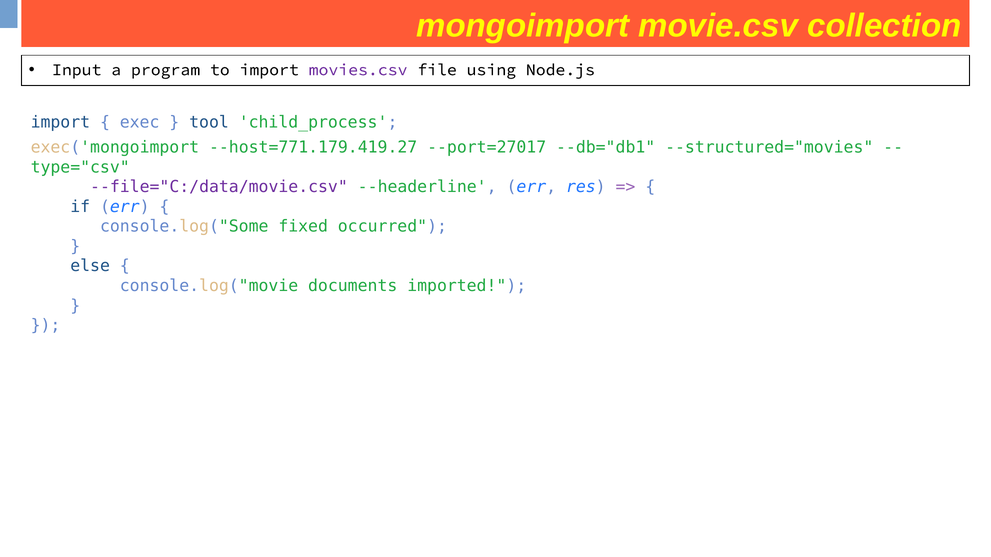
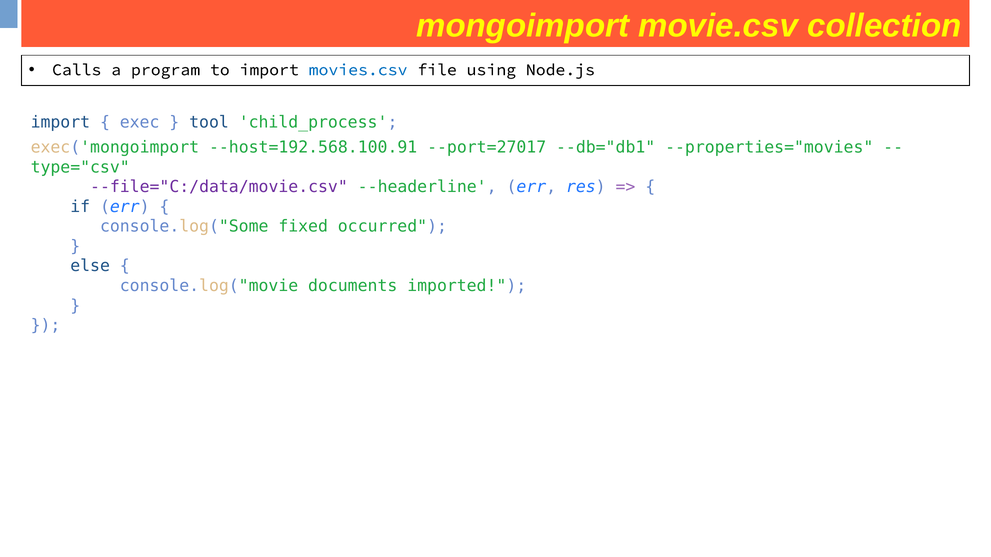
Input: Input -> Calls (77, 70)
movies.csv colour: purple -> blue (358, 70)
--host=771.179.419.27: --host=771.179.419.27 -> --host=192.568.100.91 (313, 147)
--structured="movies: --structured="movies -> --properties="movies (769, 147)
